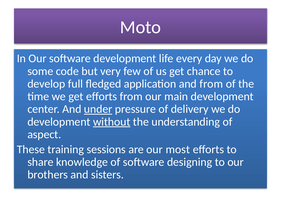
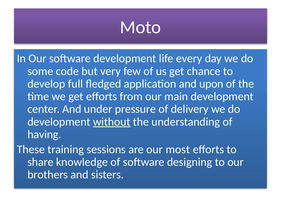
and from: from -> upon (211, 84)
under underline: present -> none (98, 109)
aspect: aspect -> having (44, 134)
